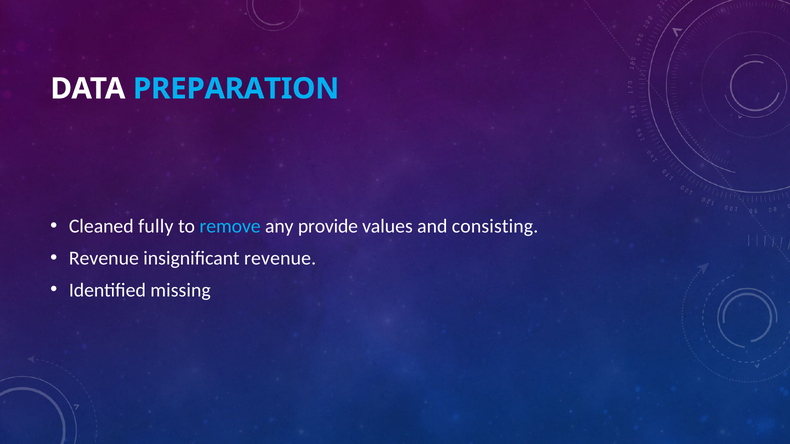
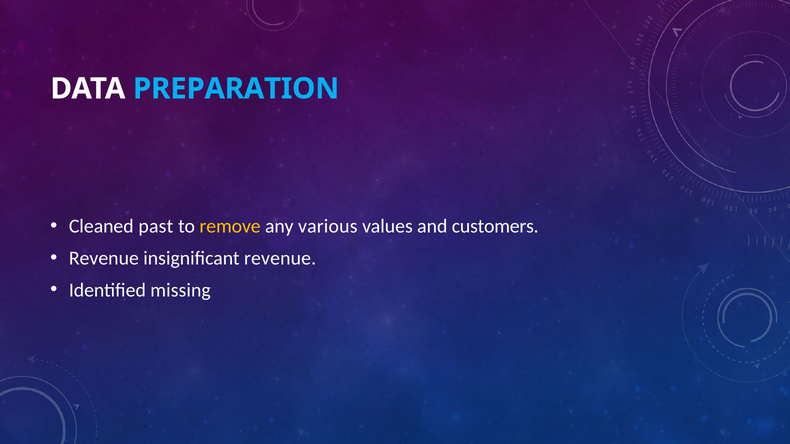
fully: fully -> past (156, 226)
remove colour: light blue -> yellow (230, 226)
provide: provide -> various (328, 226)
consisting: consisting -> customers (495, 226)
